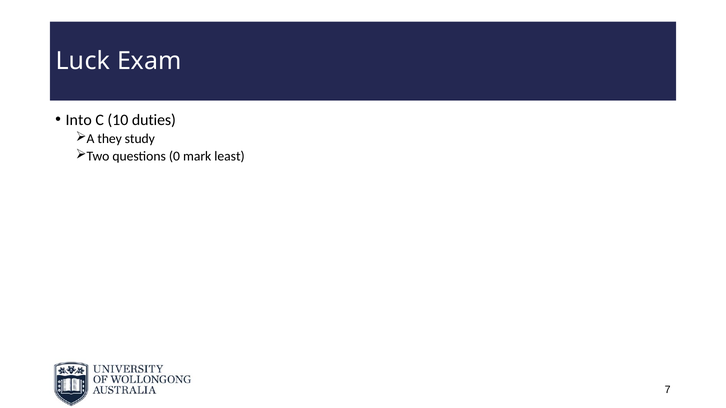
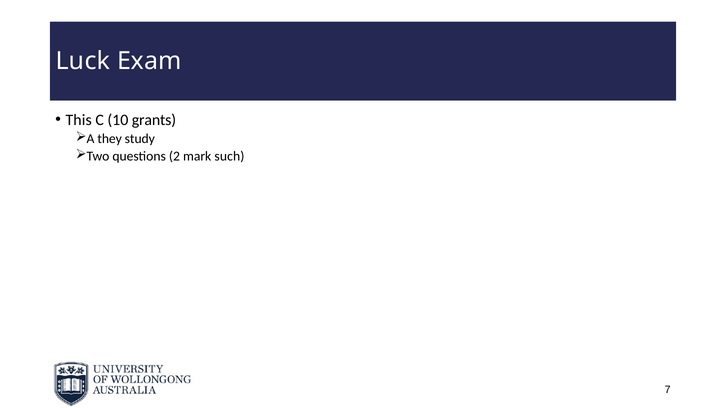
Into: Into -> This (79, 120)
duties: duties -> grants (154, 120)
0: 0 -> 2 (174, 156)
least: least -> such (229, 156)
